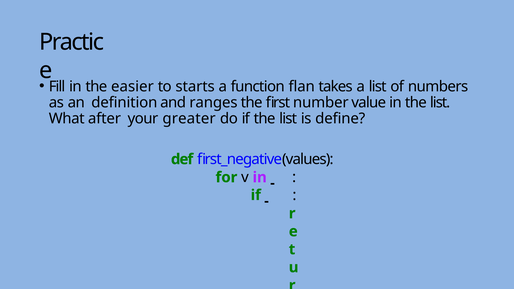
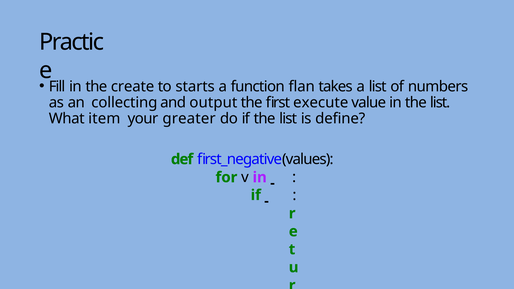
easier: easier -> create (133, 86)
definition: definition -> collecting (124, 103)
ranges: ranges -> output (213, 103)
number: number -> execute (321, 103)
after: after -> item (104, 119)
